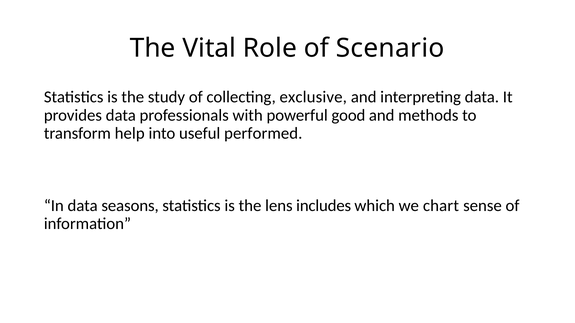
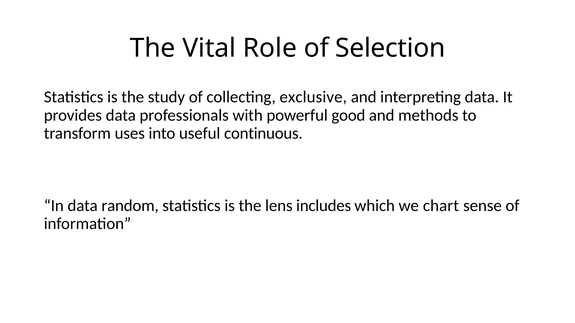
Scenario: Scenario -> Selection (390, 48)
help: help -> uses (130, 133)
performed: performed -> continuous (263, 133)
seasons: seasons -> random (130, 206)
